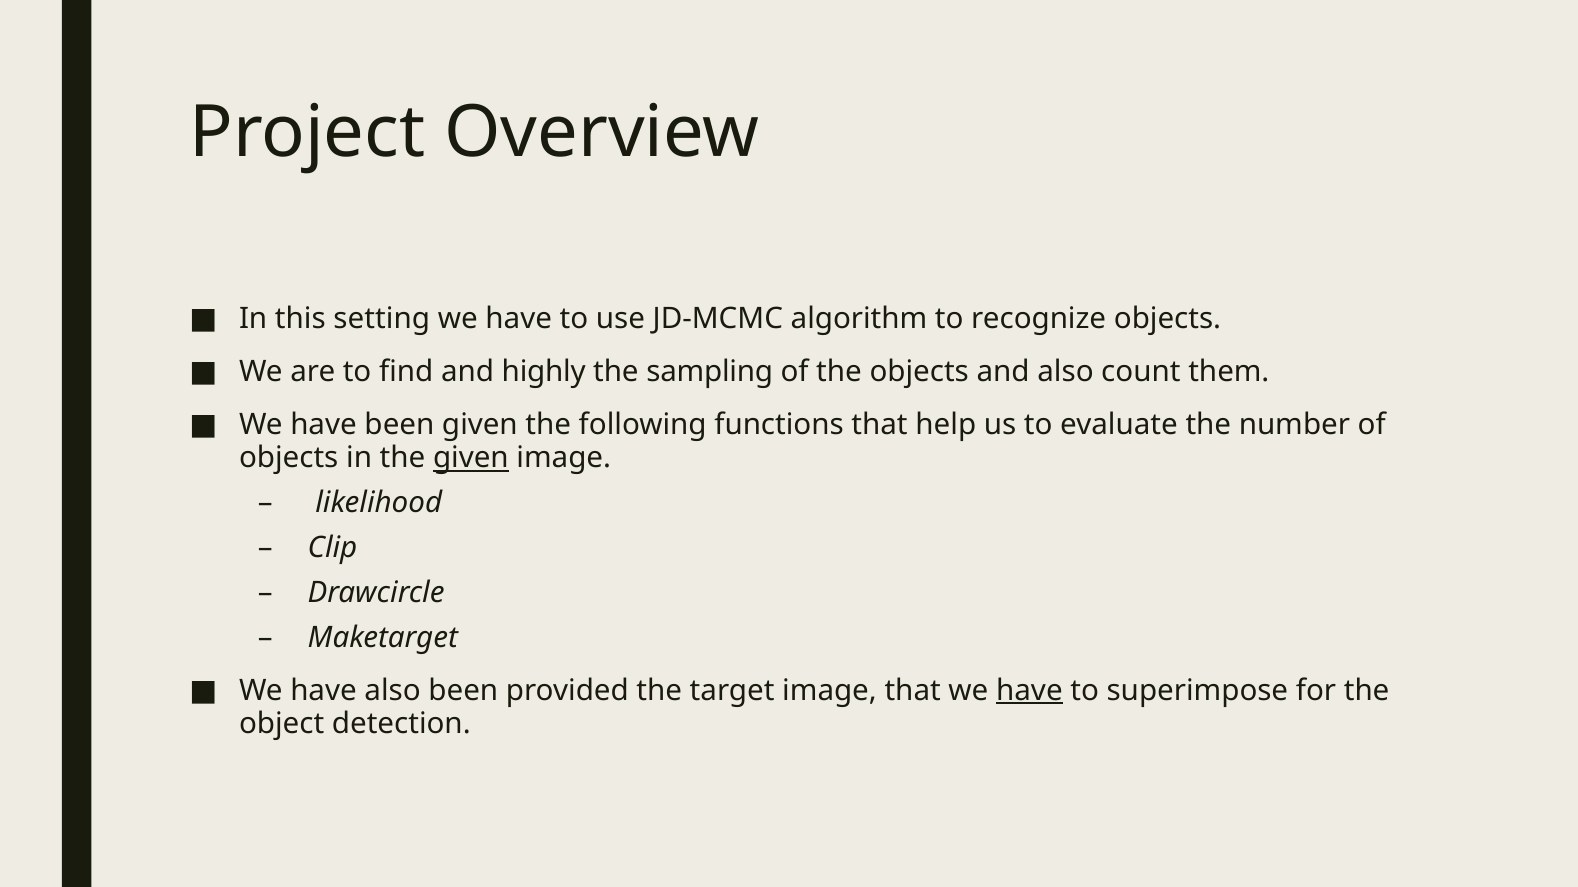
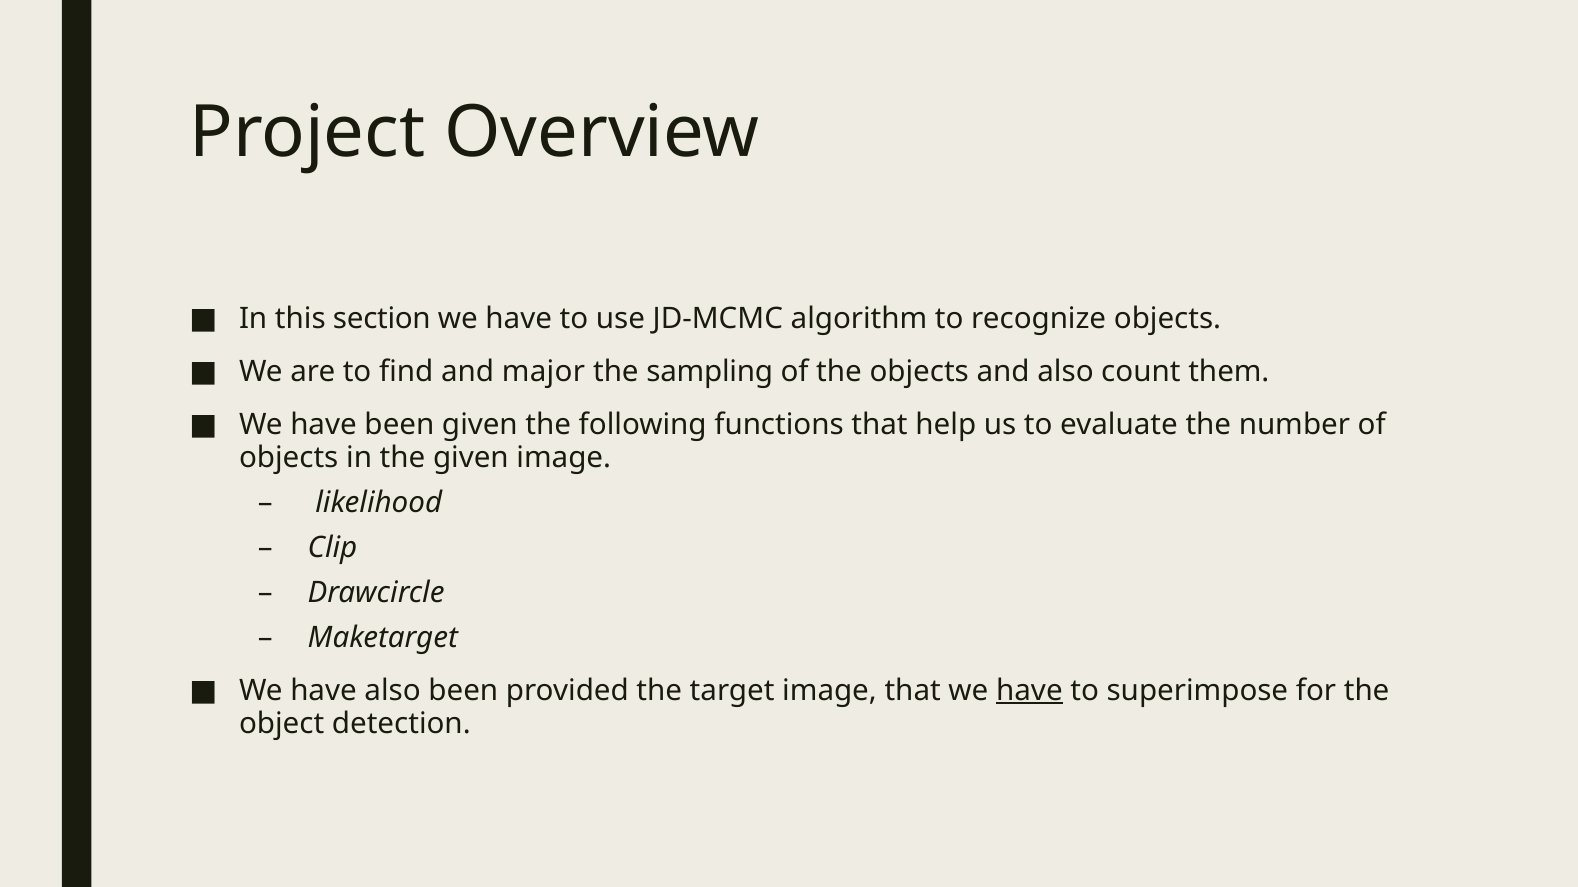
setting: setting -> section (382, 319)
highly: highly -> major (543, 372)
given underline: present -> none (471, 458)
